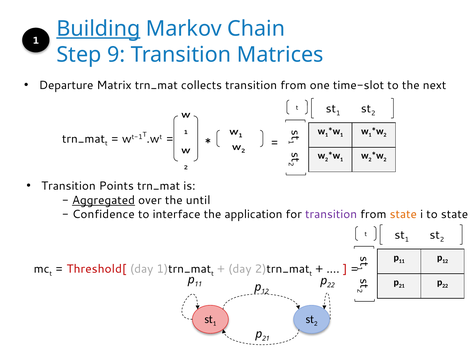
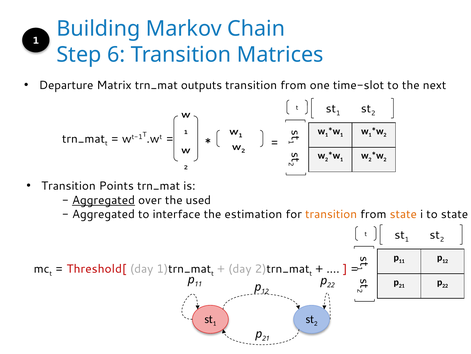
Building underline: present -> none (98, 29)
9: 9 -> 6 (116, 54)
collects: collects -> outputs (201, 85)
until: until -> used (198, 200)
Confidence: Confidence -> Aggregated (103, 214)
application: application -> estimation (253, 214)
transition colour: purple -> orange (331, 214)
